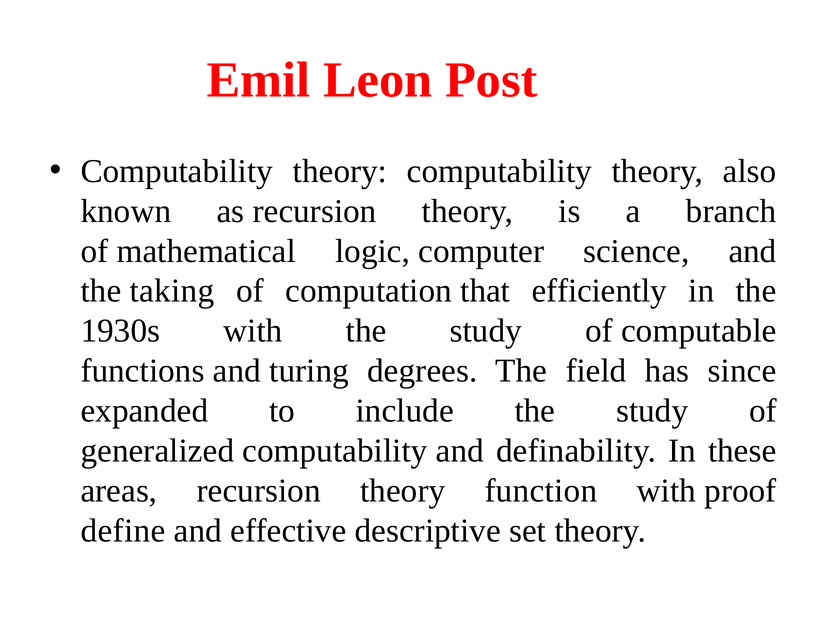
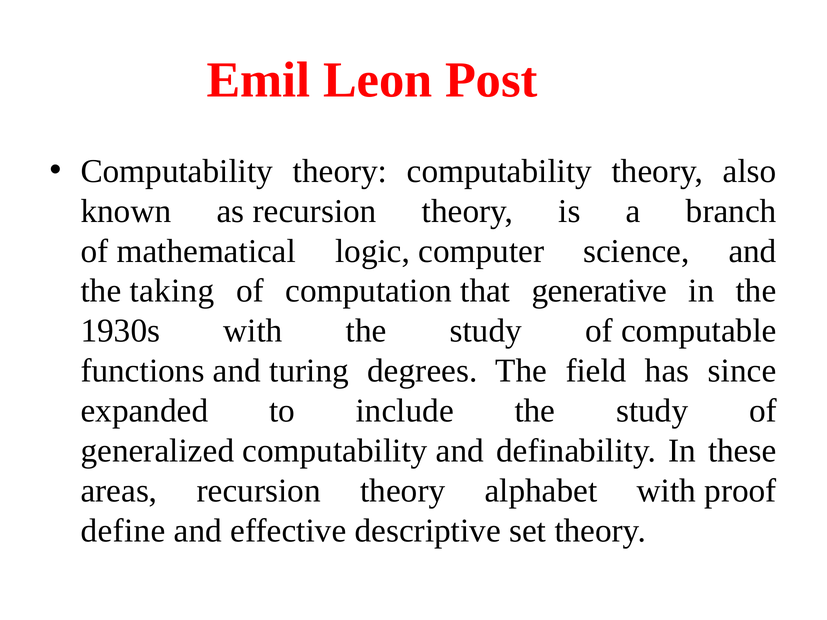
efficiently: efficiently -> generative (599, 291)
function: function -> alphabet (541, 491)
